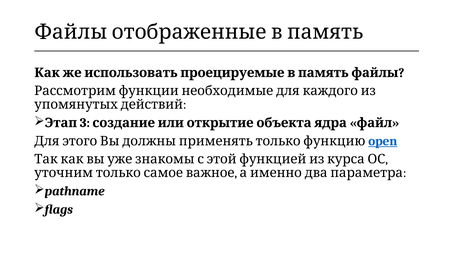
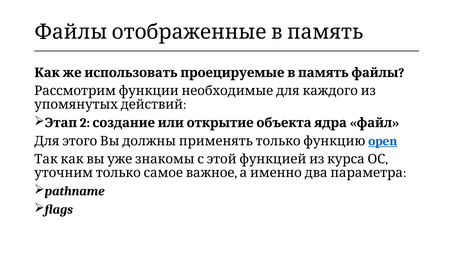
3: 3 -> 2 (85, 123)
